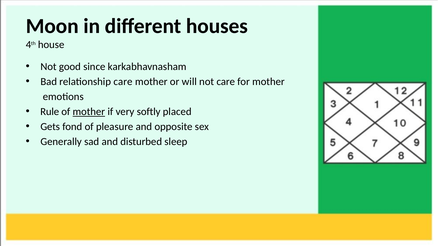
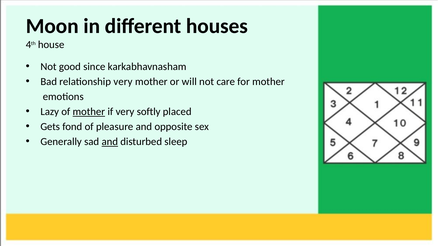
relationship care: care -> very (123, 82)
Rule: Rule -> Lazy (50, 112)
and underline: none -> present (110, 142)
